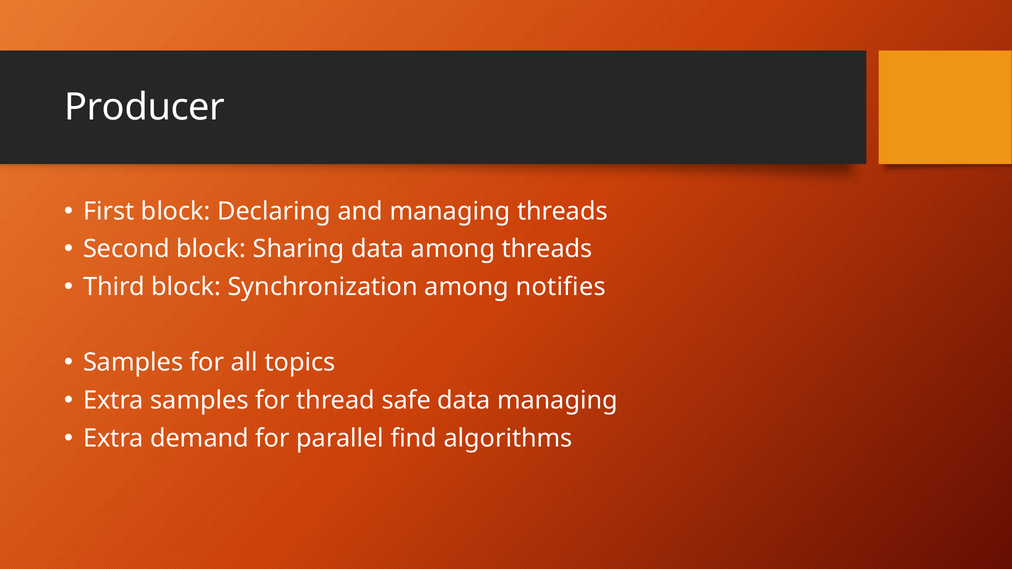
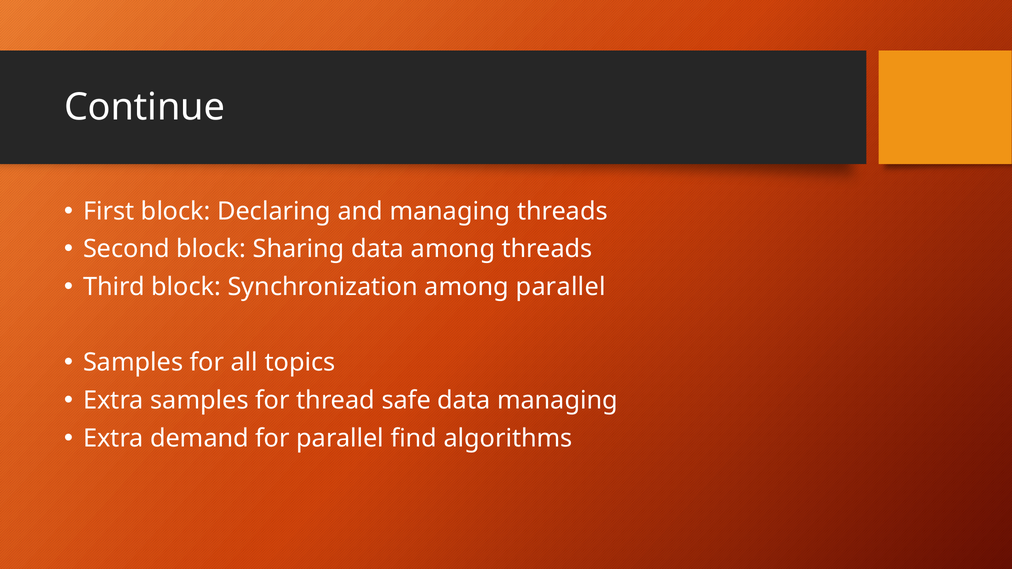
Producer: Producer -> Continue (145, 107)
among notifies: notifies -> parallel (561, 287)
